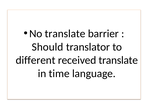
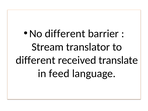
No translate: translate -> different (65, 34)
Should: Should -> Stream (48, 47)
time: time -> feed (59, 74)
